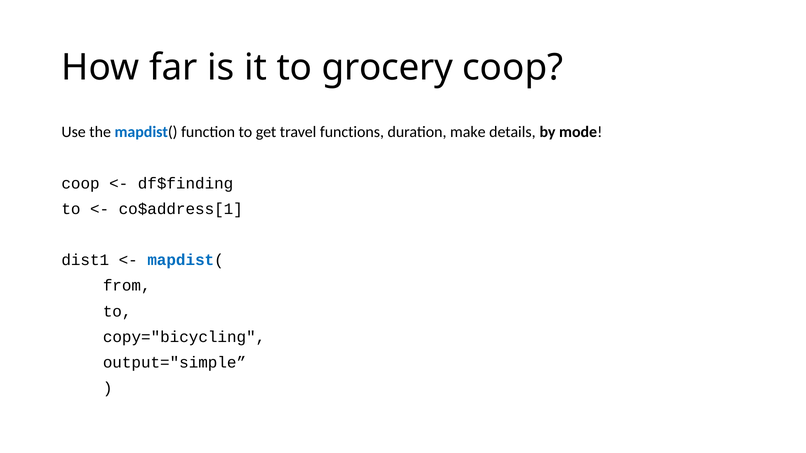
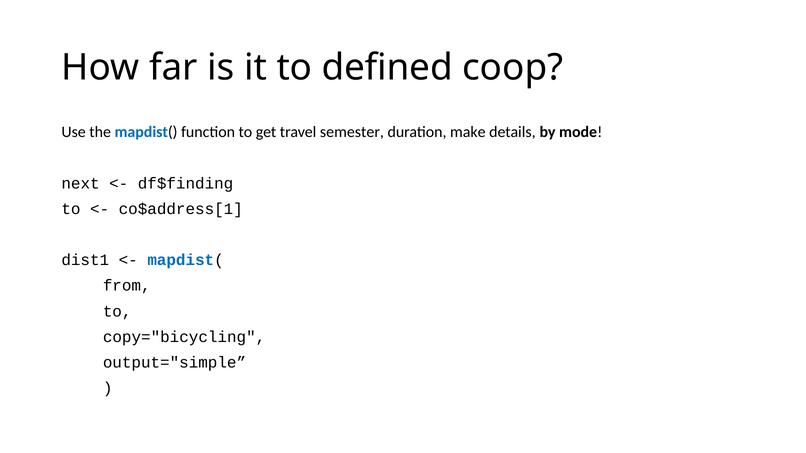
grocery: grocery -> defined (387, 68)
functions: functions -> semester (352, 132)
coop: coop -> next (81, 183)
